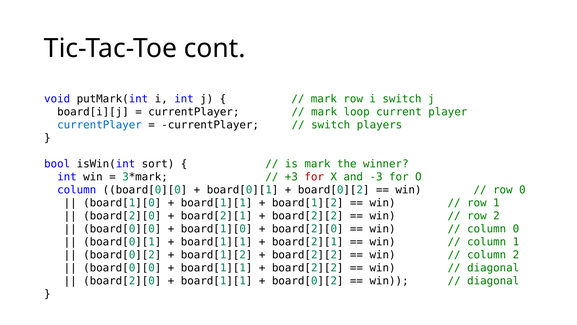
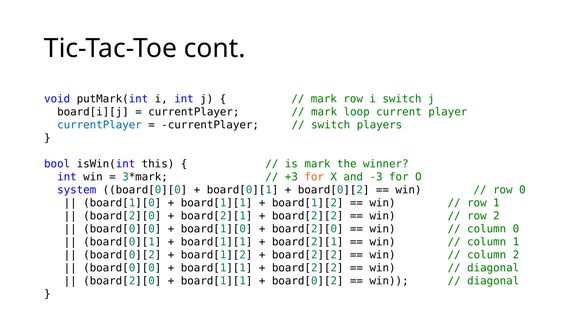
sort: sort -> this (158, 164)
for colour: red -> orange (314, 177)
column: column -> system (77, 190)
